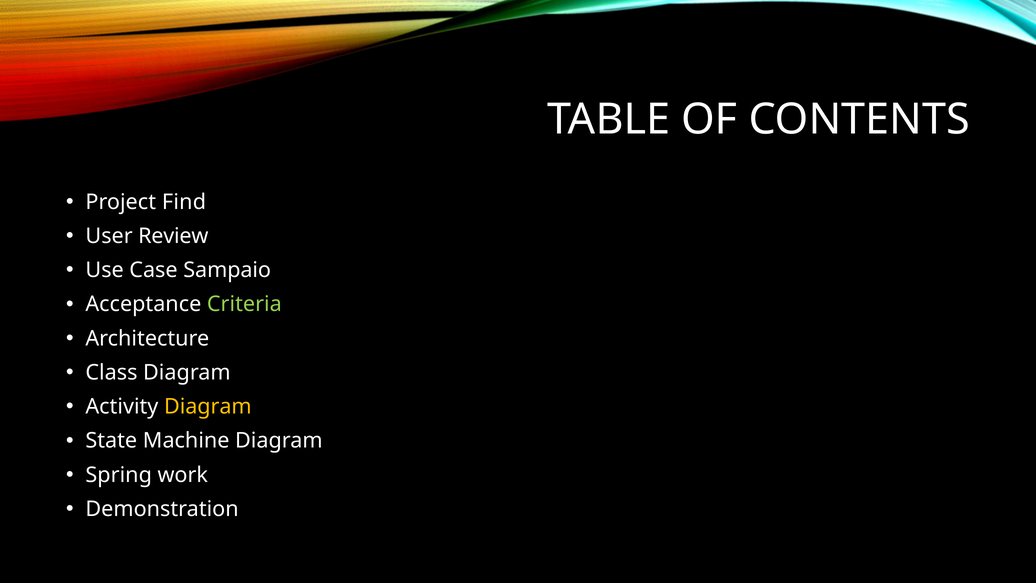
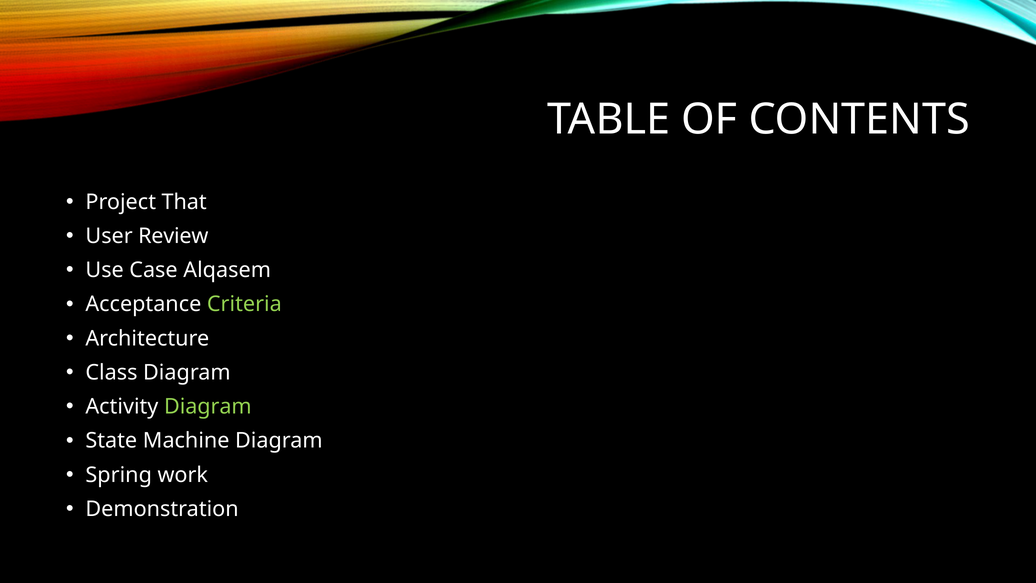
Find: Find -> That (184, 202)
Sampaio: Sampaio -> Alqasem (227, 270)
Diagram colour: yellow -> light green (208, 407)
